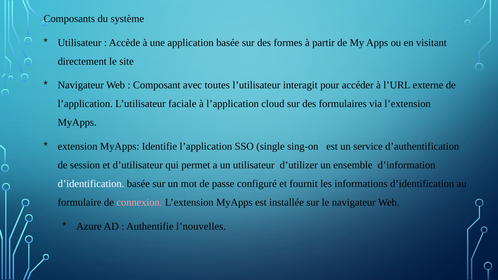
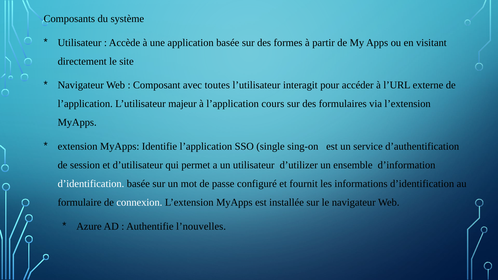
faciale: faciale -> majeur (182, 104)
cloud: cloud -> cours (273, 104)
connexion colour: pink -> white (139, 202)
